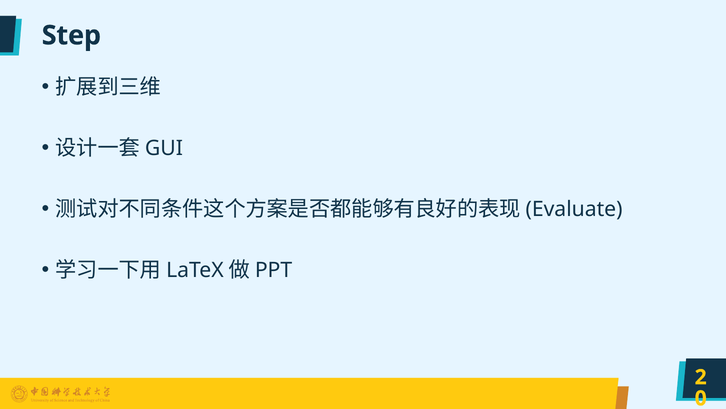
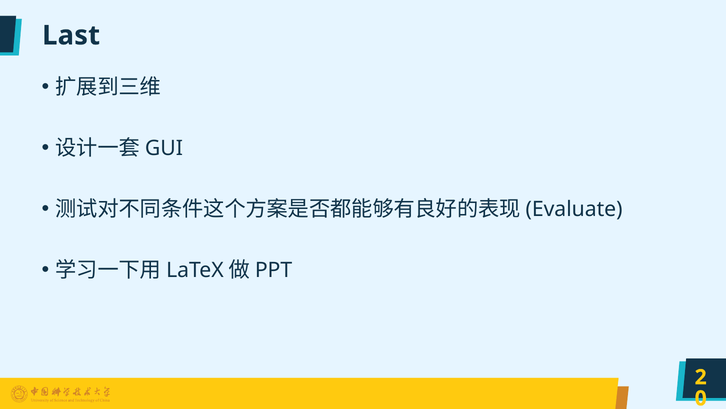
Step: Step -> Last (71, 35)
